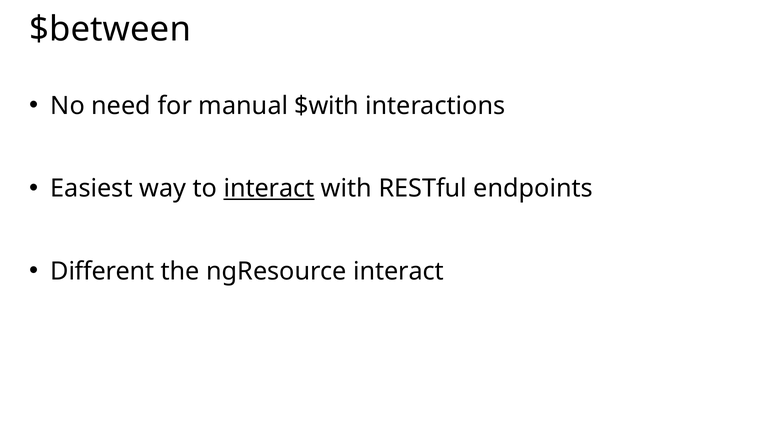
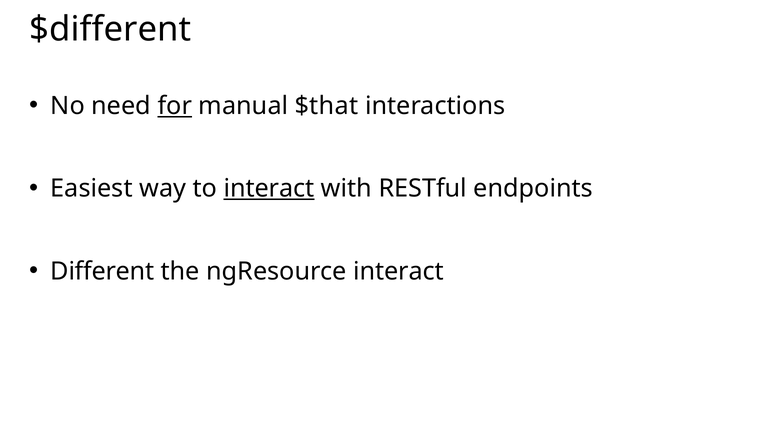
$between: $between -> $different (110, 29)
for underline: none -> present (175, 106)
$with: $with -> $that (326, 106)
